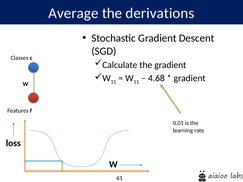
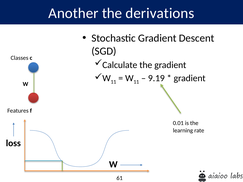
Average: Average -> Another (73, 13)
4.68: 4.68 -> 9.19 (156, 78)
